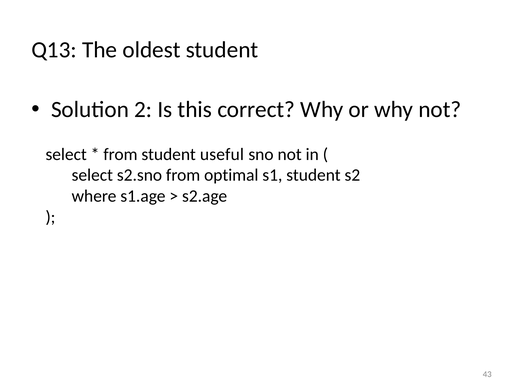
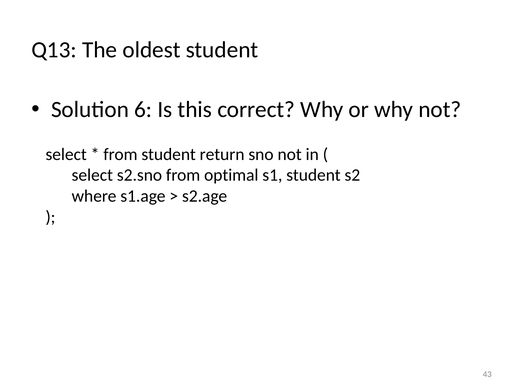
2: 2 -> 6 (143, 110)
useful: useful -> return (222, 154)
